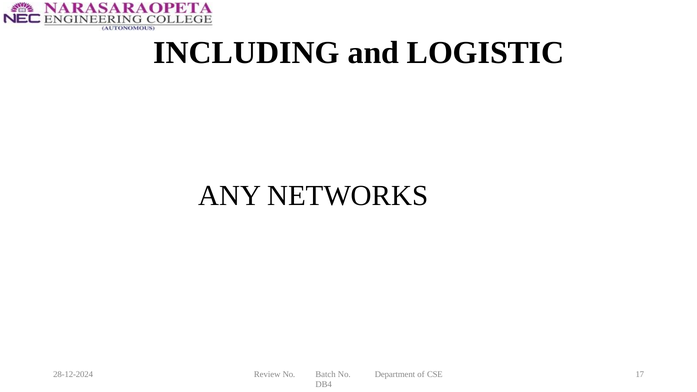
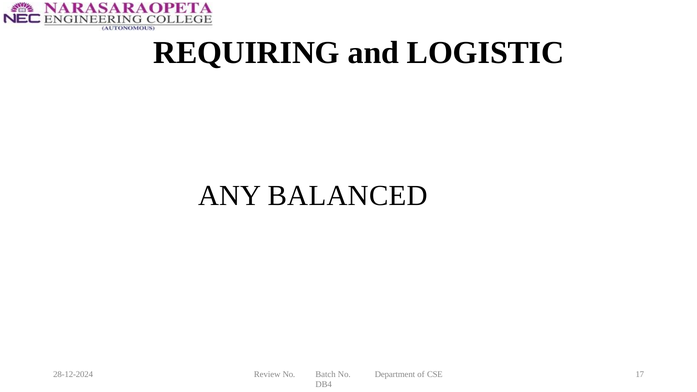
INCLUDING: INCLUDING -> REQUIRING (247, 53)
NETWORKS: NETWORKS -> BALANCED (348, 196)
